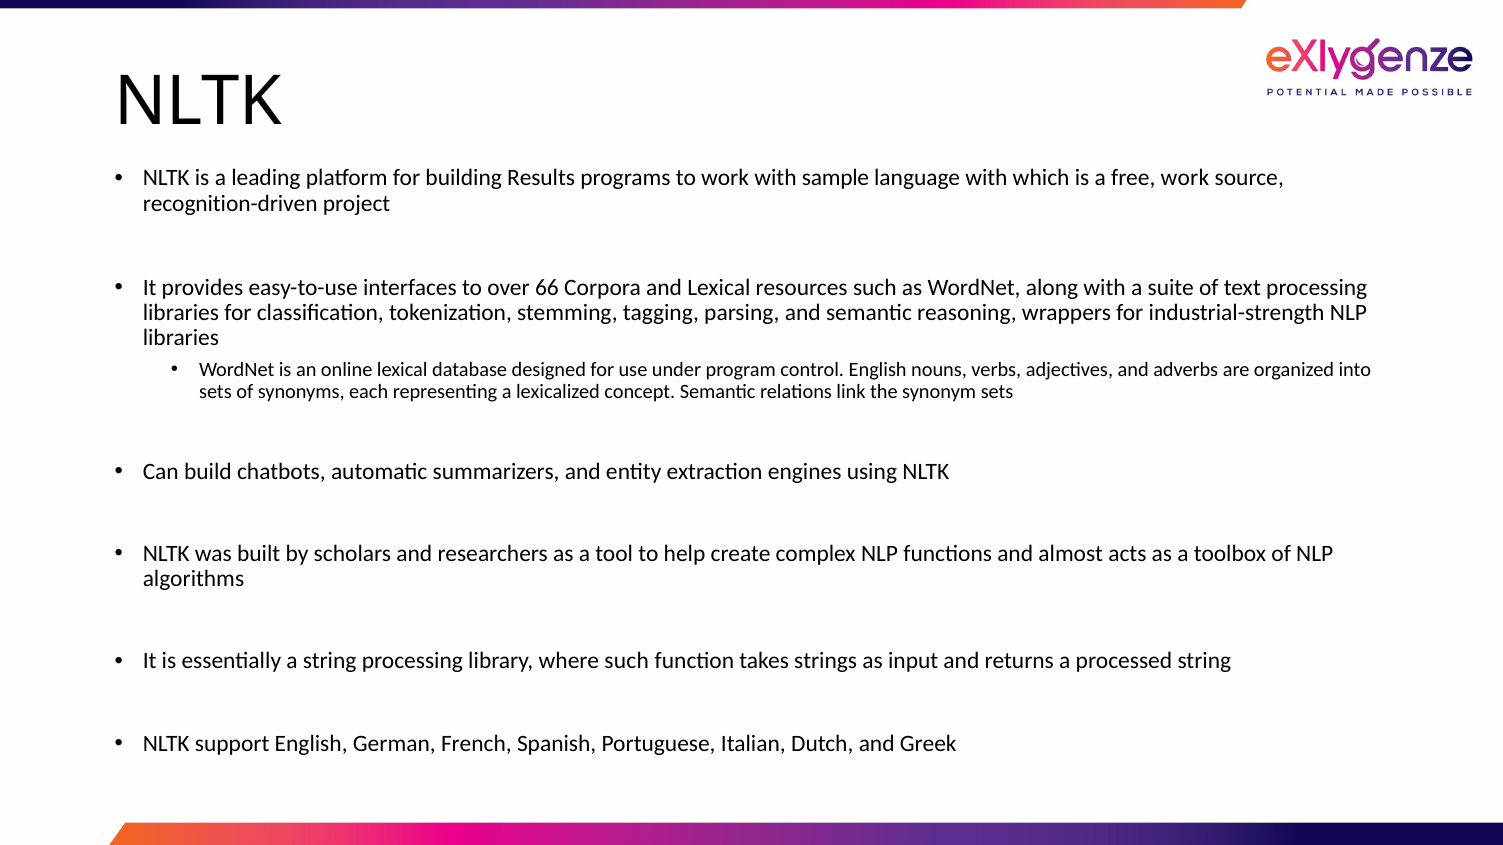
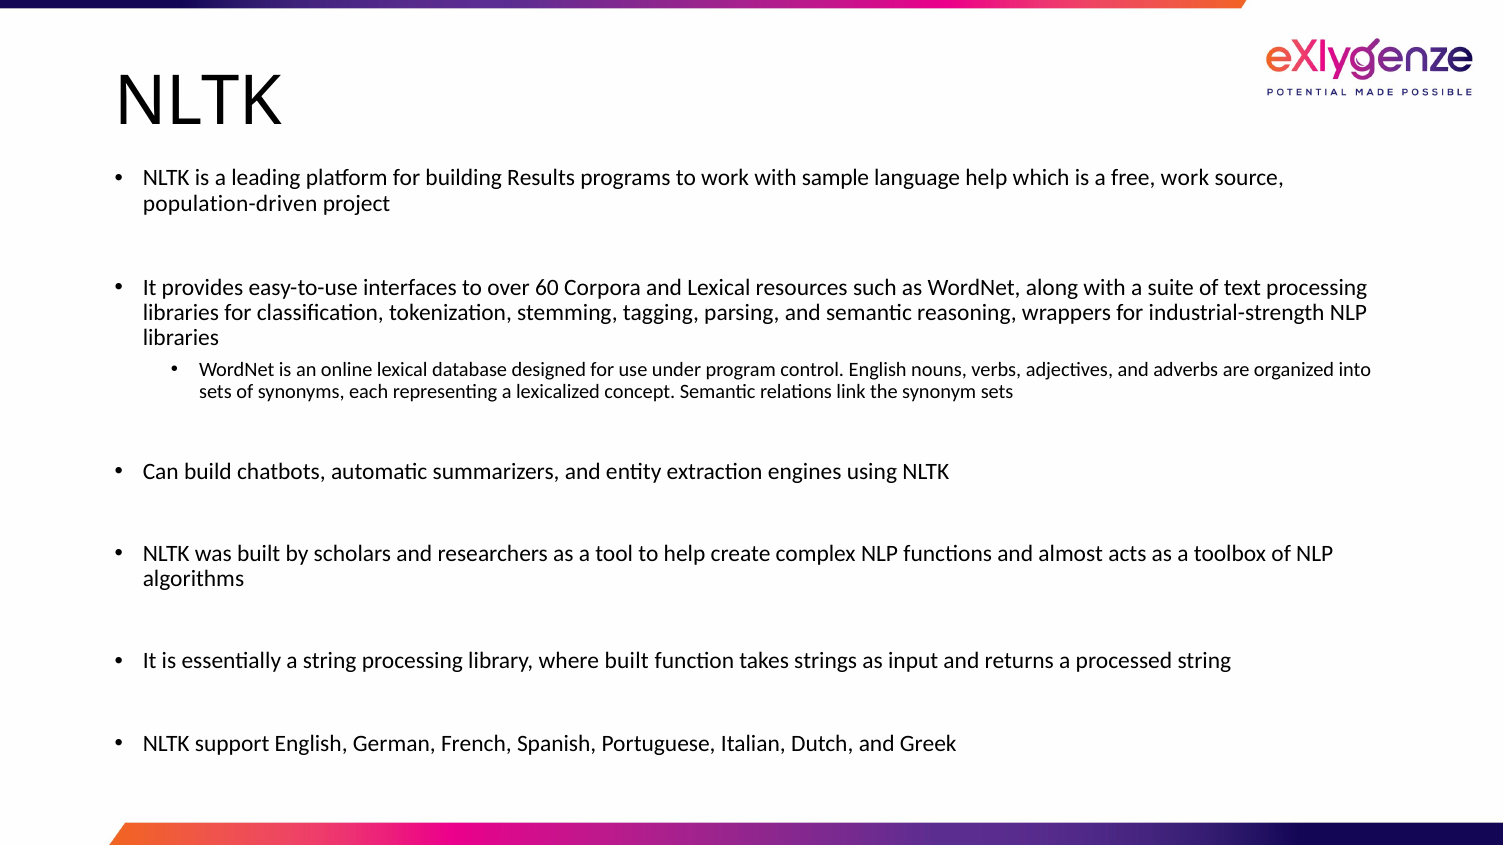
language with: with -> help (986, 178)
recognition-driven: recognition-driven -> population-driven (230, 204)
66: 66 -> 60 (547, 287)
where such: such -> built (627, 662)
